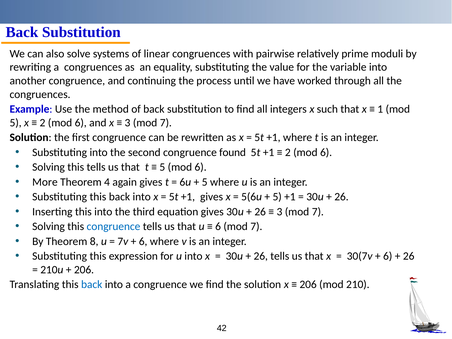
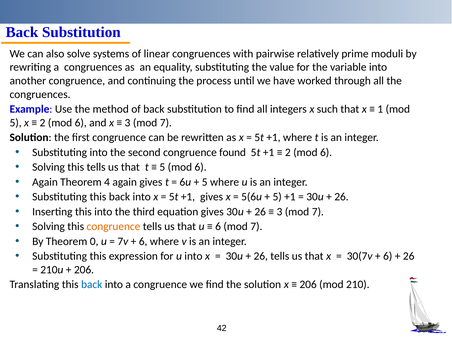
More: More -> Again (45, 182)
congruence colour: blue -> orange (113, 226)
8: 8 -> 0 (94, 241)
